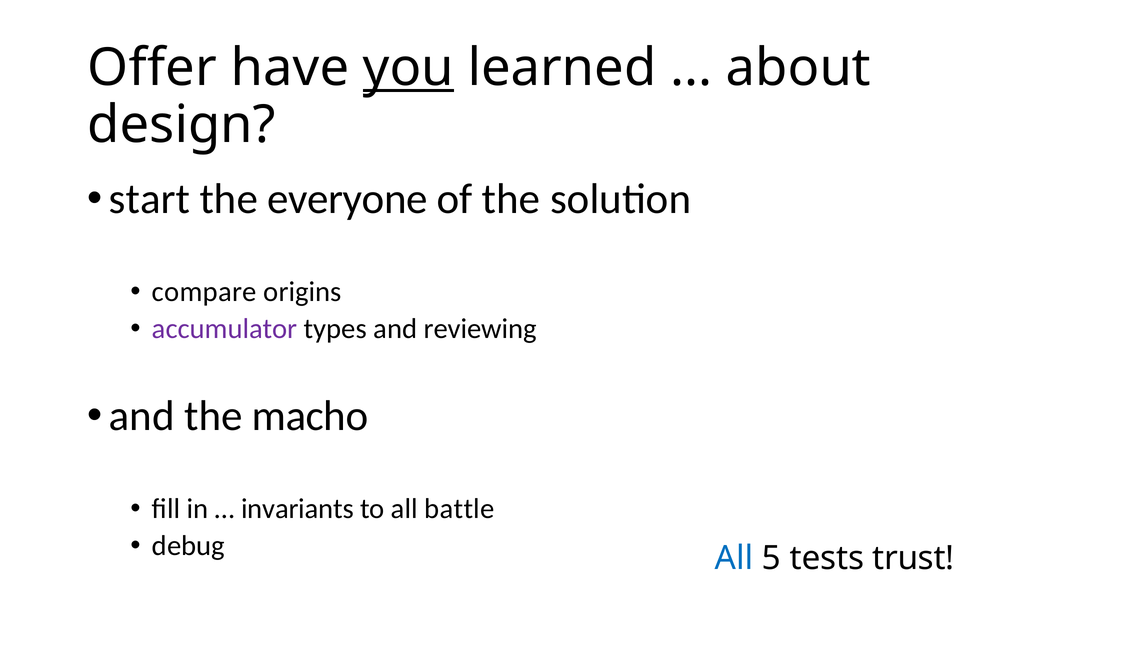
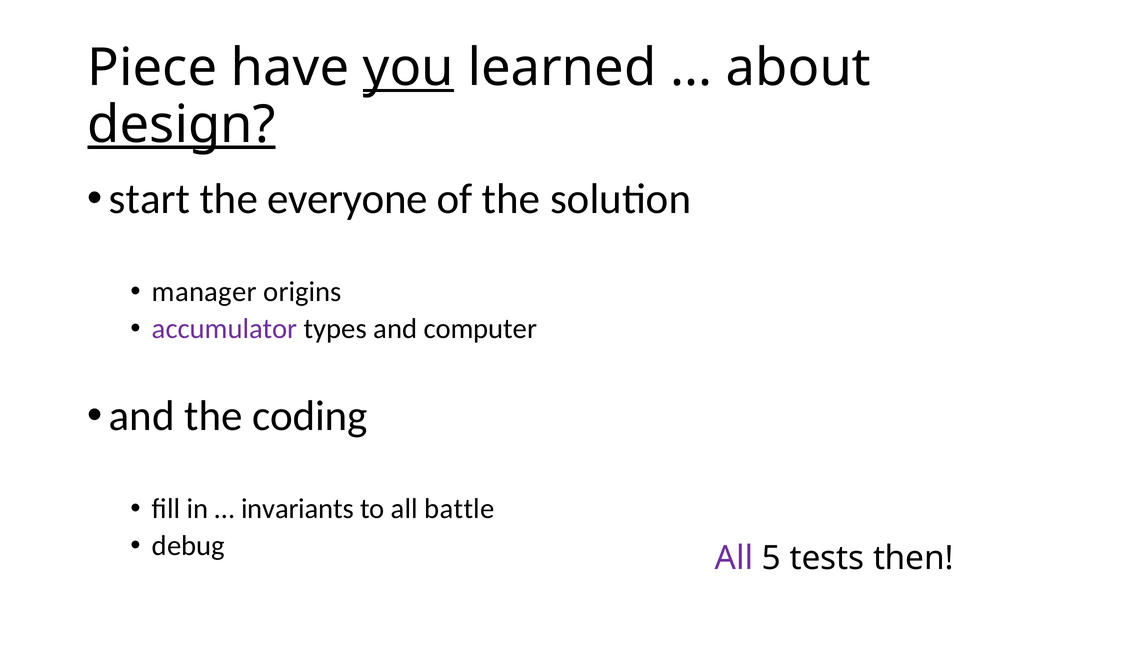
Offer: Offer -> Piece (152, 68)
design underline: none -> present (182, 125)
compare: compare -> manager (204, 292)
reviewing: reviewing -> computer (480, 329)
macho: macho -> coding (310, 416)
All colour: blue -> purple (734, 559)
trust: trust -> then (913, 559)
